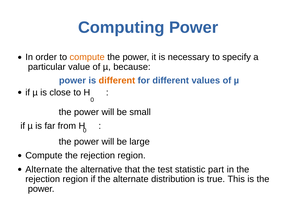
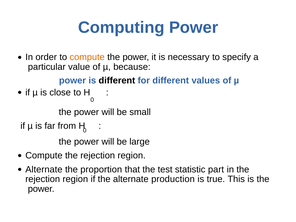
different colour: orange -> black (117, 81)
alternative: alternative -> proportion (101, 170)
distribution: distribution -> production (173, 179)
